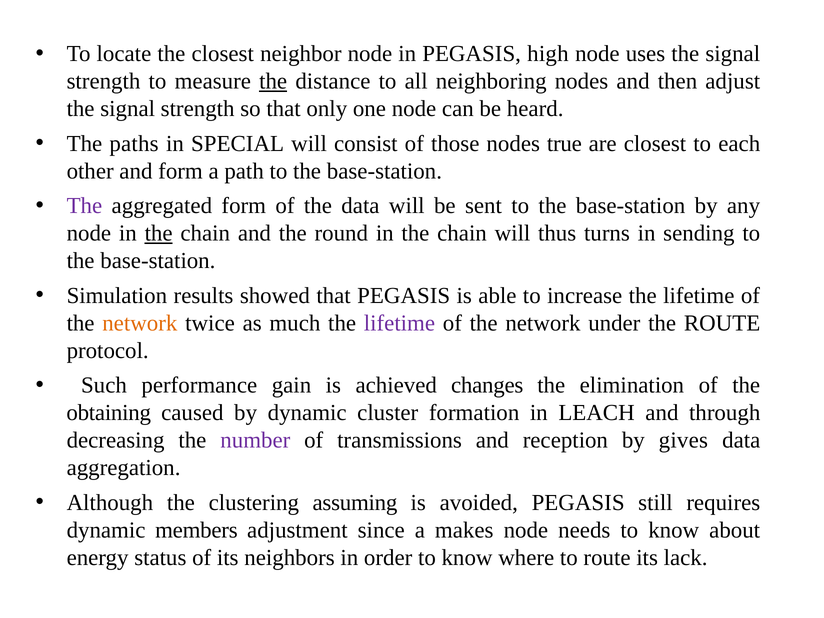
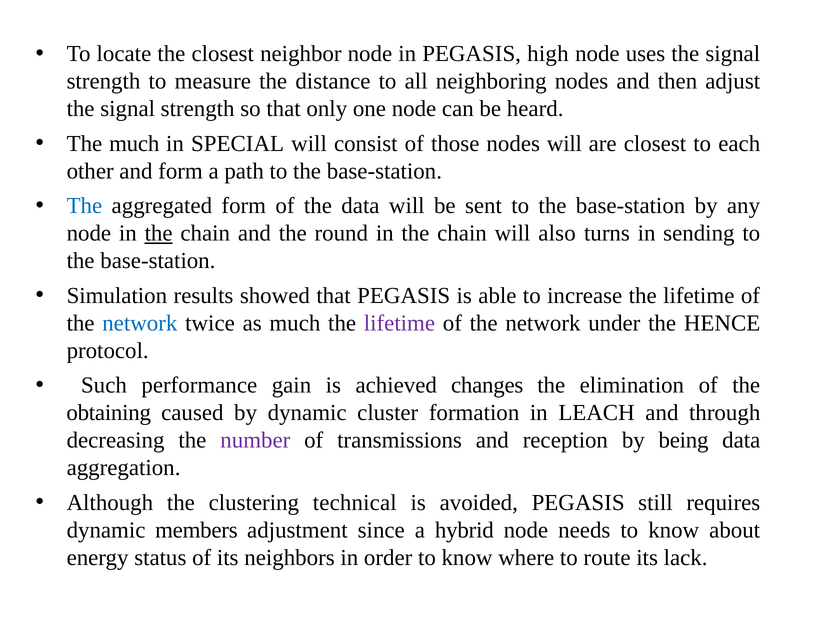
the underline: present -> none (273, 81)
The paths: paths -> much (134, 144)
nodes true: true -> will (564, 144)
The colour: purple -> blue (84, 206)
thus: thus -> also (557, 233)
network colour: orange -> blue (140, 323)
the ROUTE: ROUTE -> HENCE (722, 323)
gives: gives -> being (684, 440)
assuming: assuming -> technical (355, 503)
makes: makes -> hybrid (464, 530)
